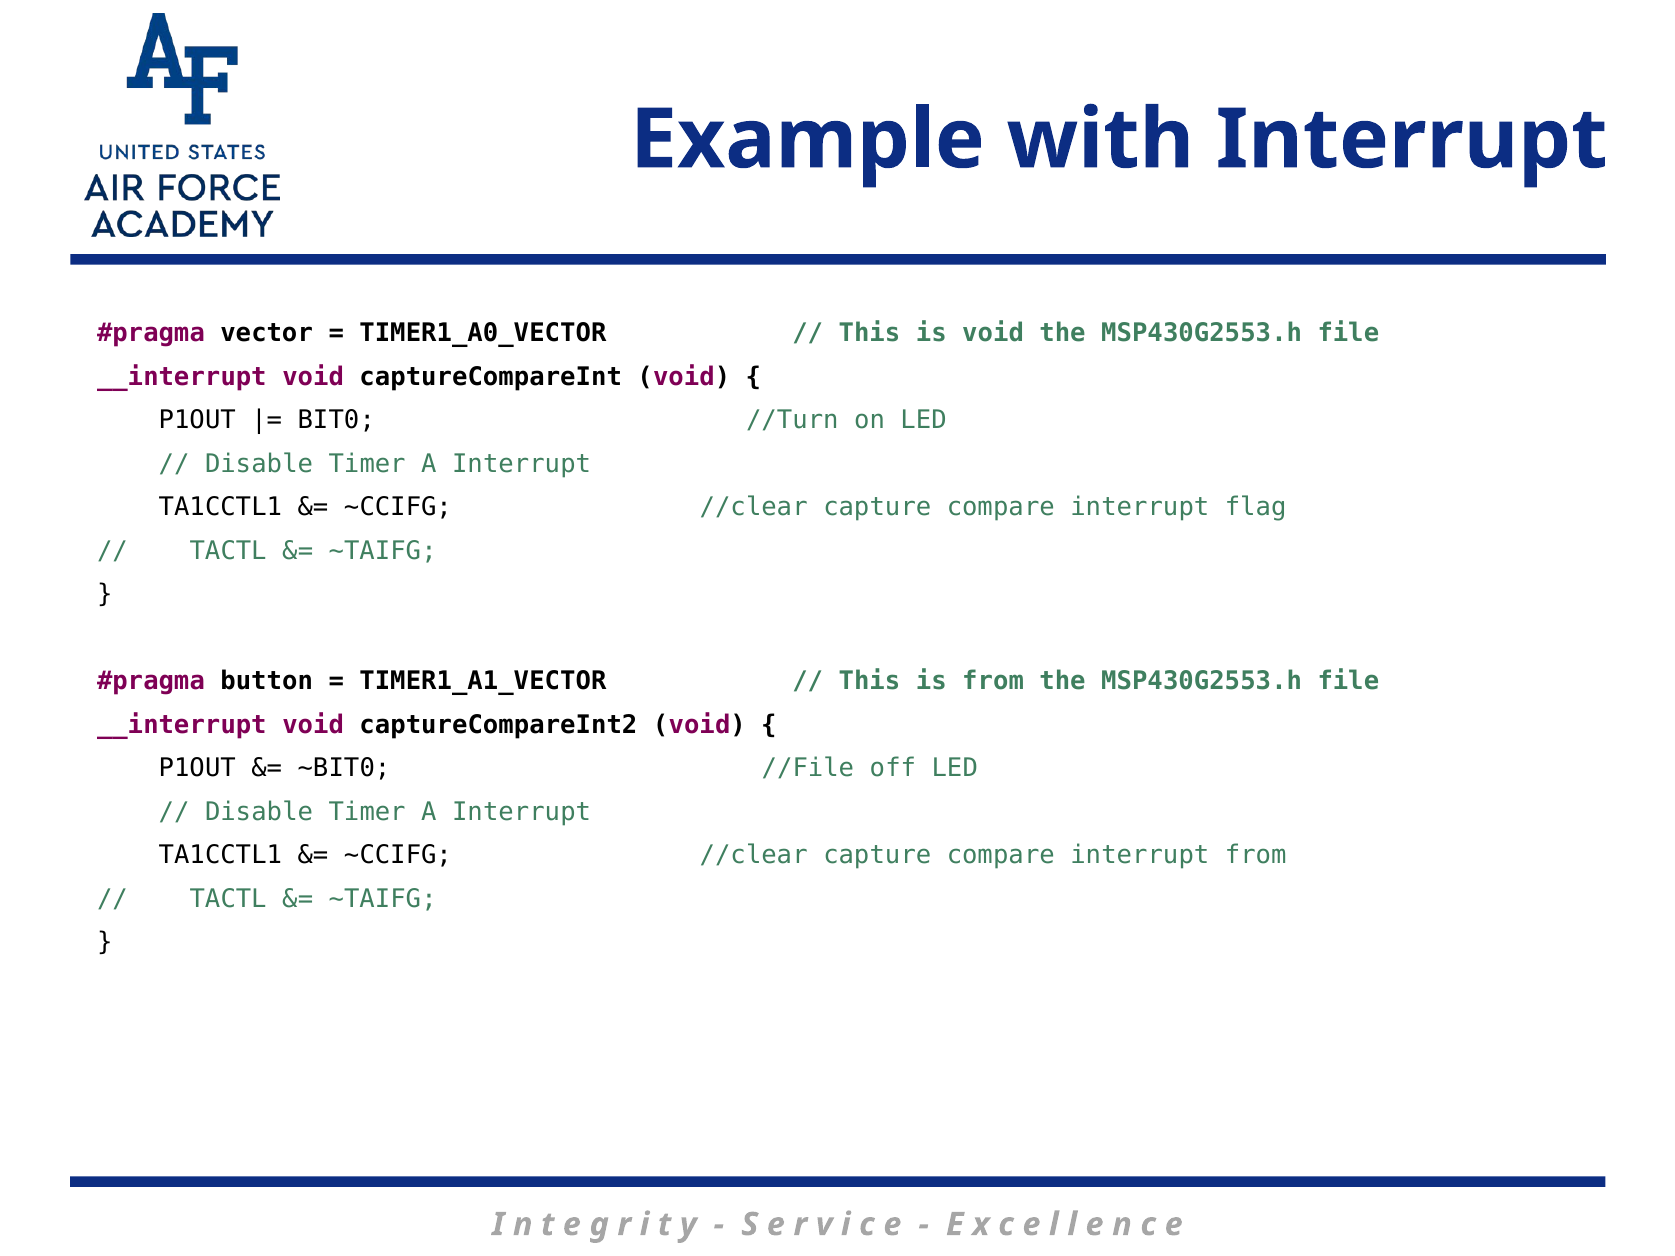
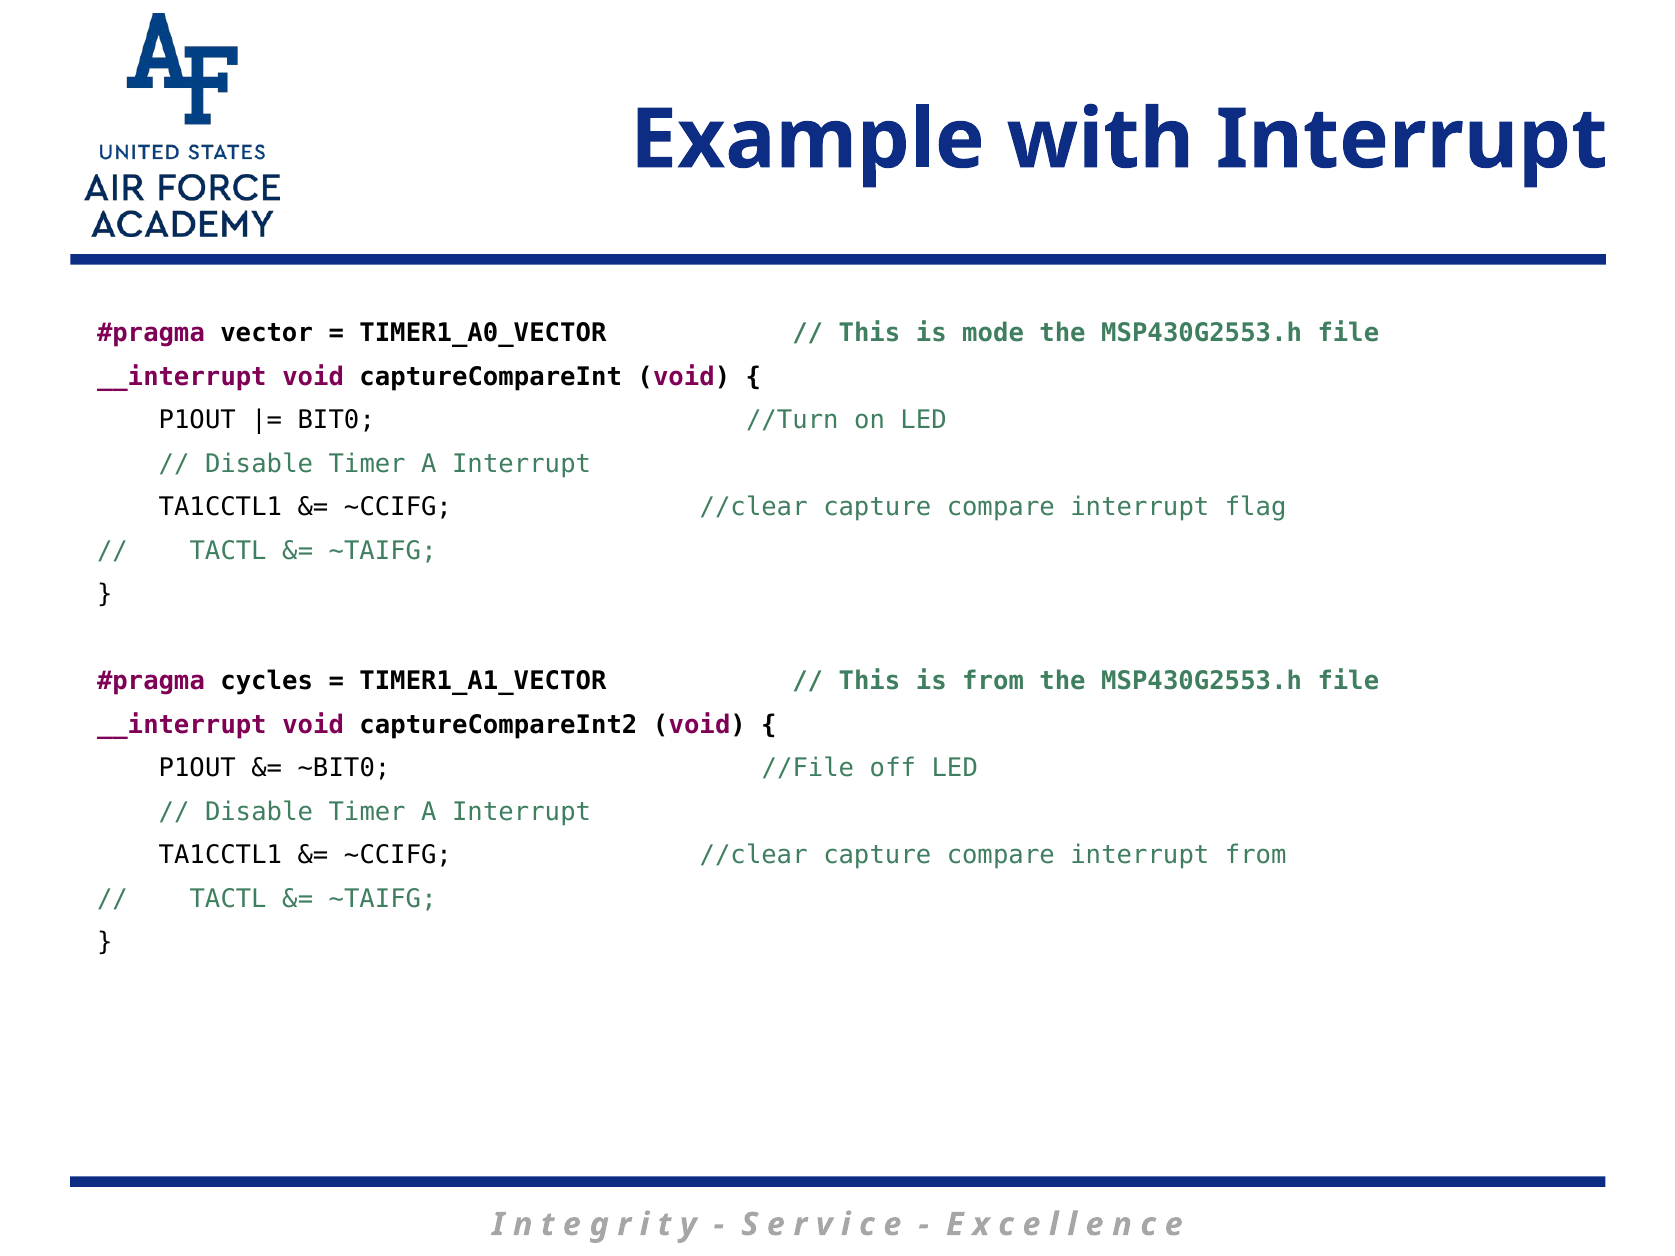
is void: void -> mode (993, 333)
button: button -> cycles (267, 681)
